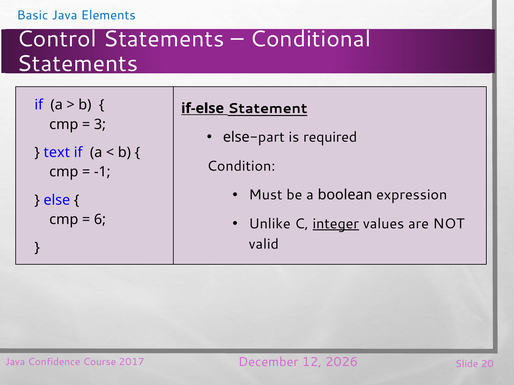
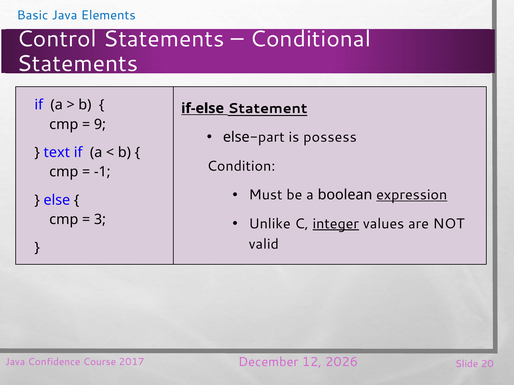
3: 3 -> 9 (100, 125)
required: required -> possess (330, 137)
expression underline: none -> present (412, 195)
6: 6 -> 3 (100, 220)
